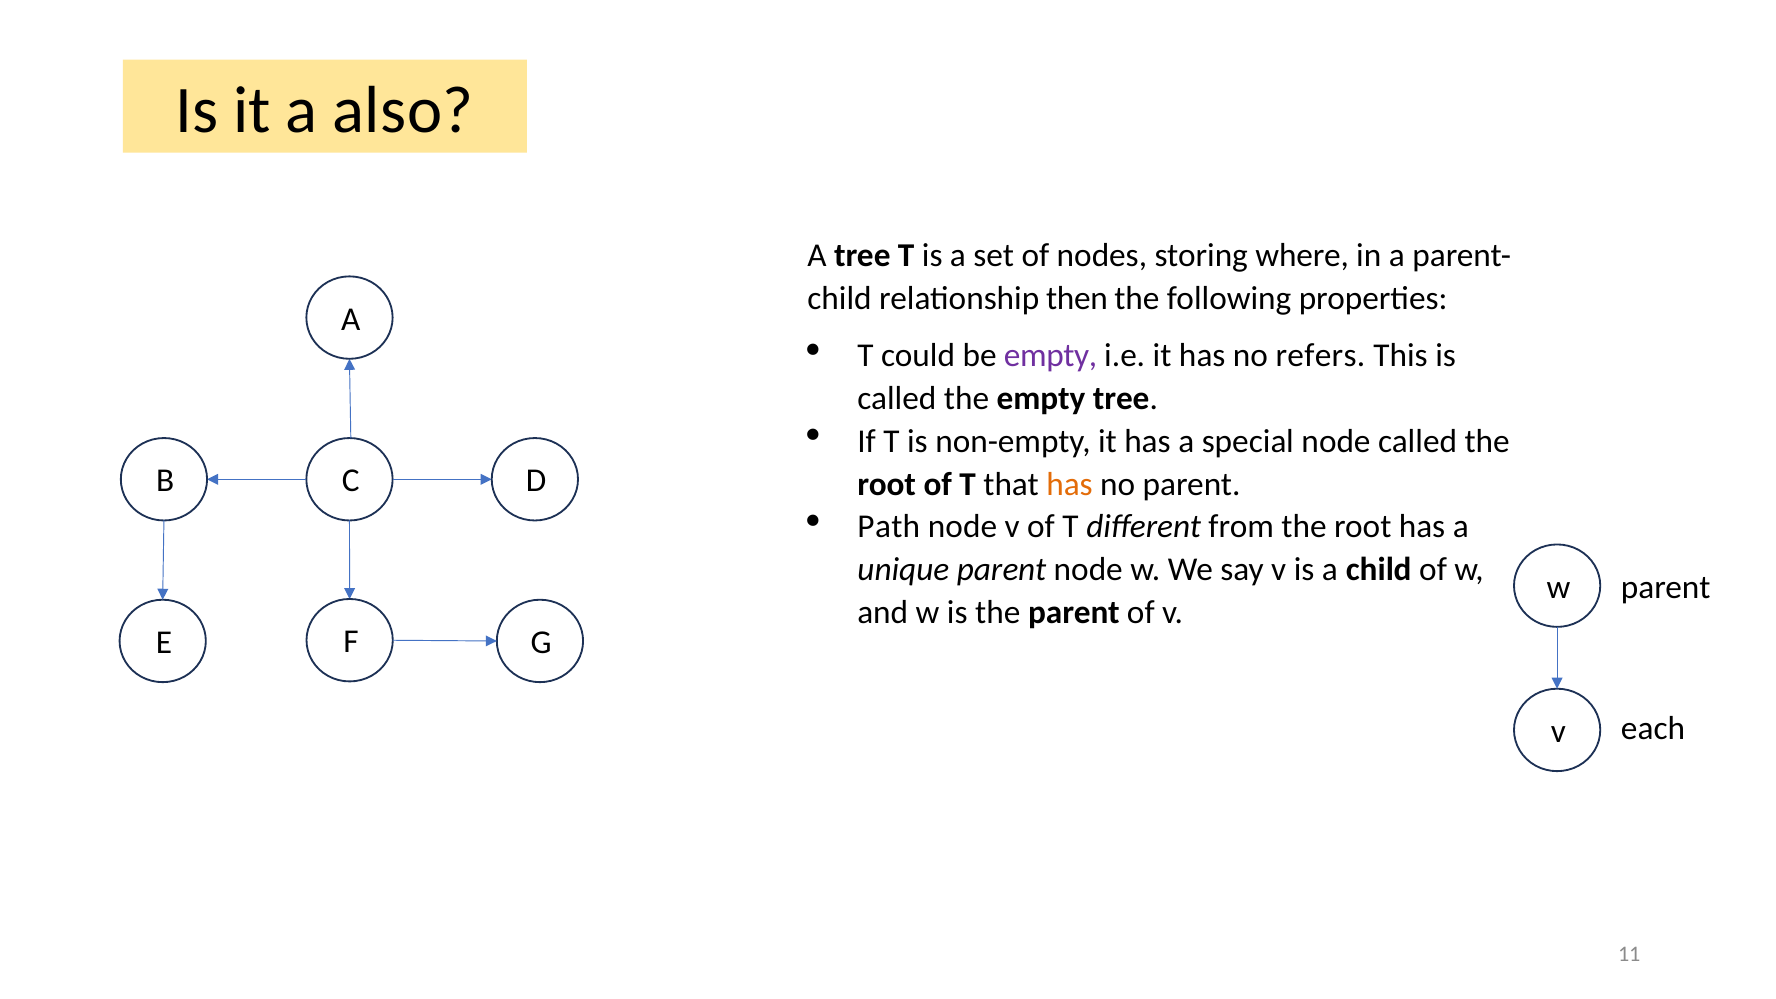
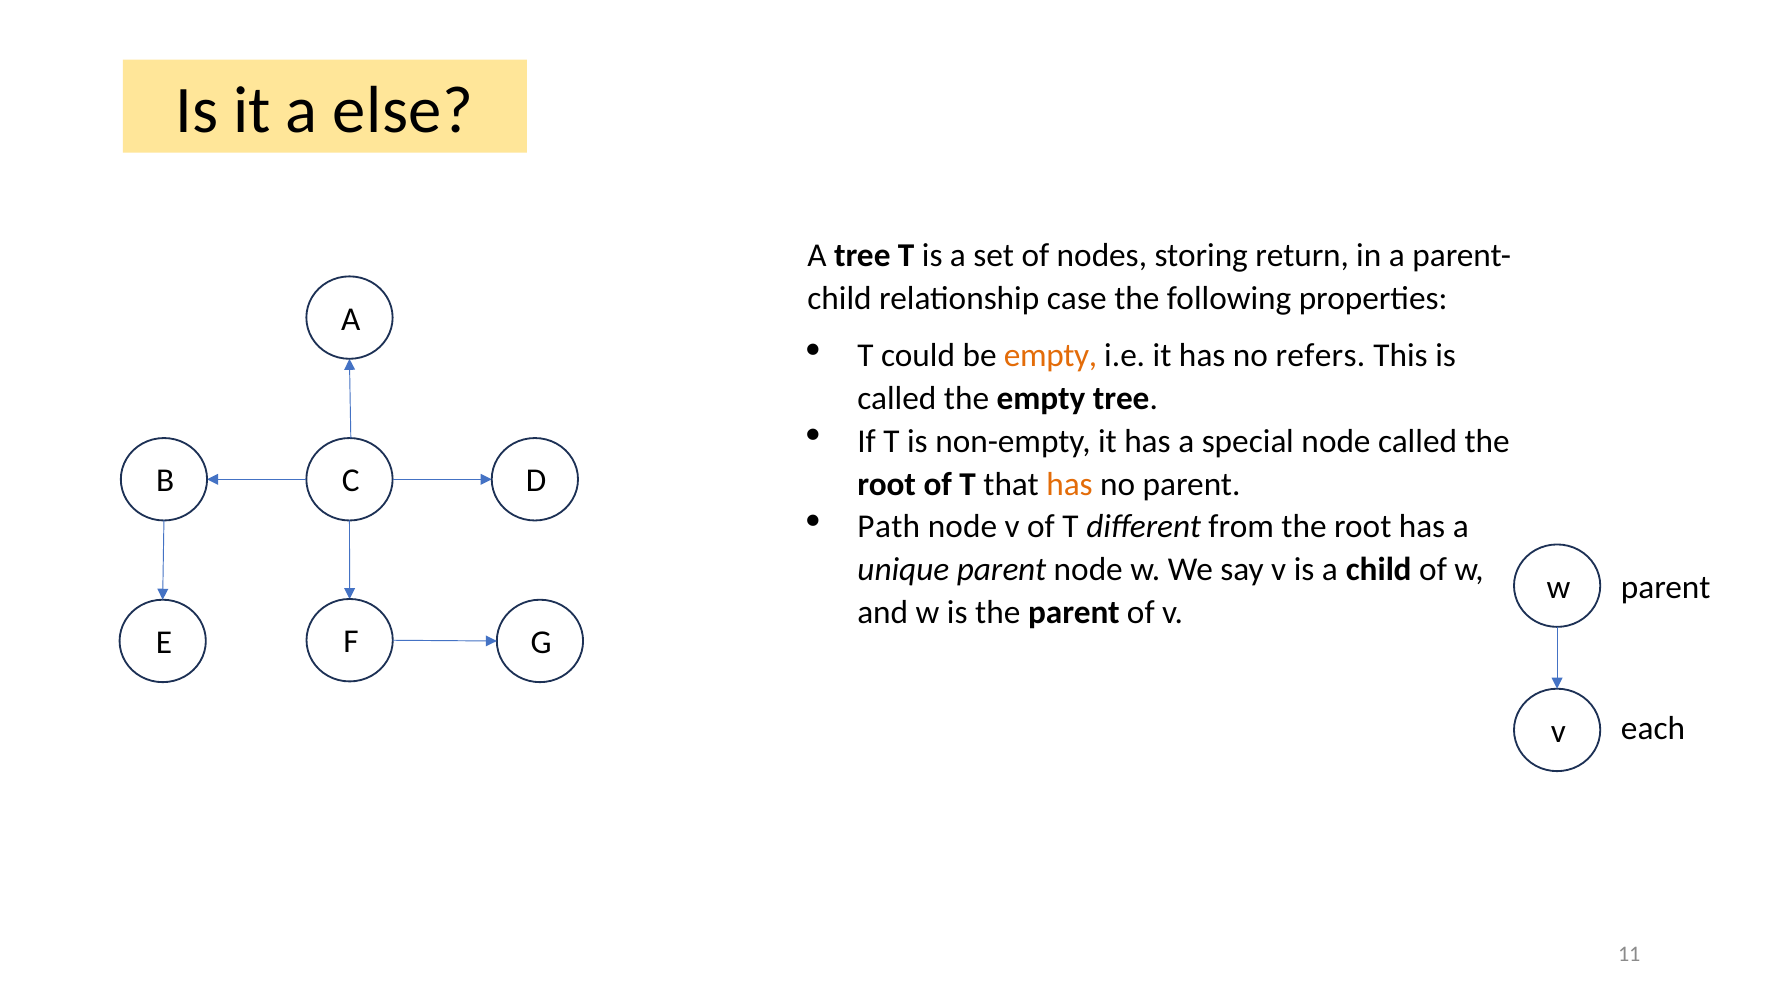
also: also -> else (403, 111)
where: where -> return (1302, 256)
then: then -> case (1077, 298)
empty colour: purple -> orange (1051, 356)
